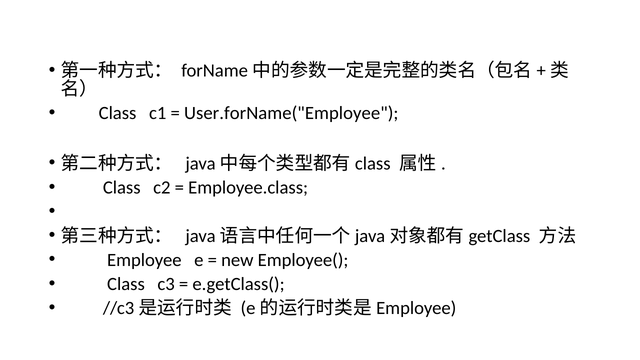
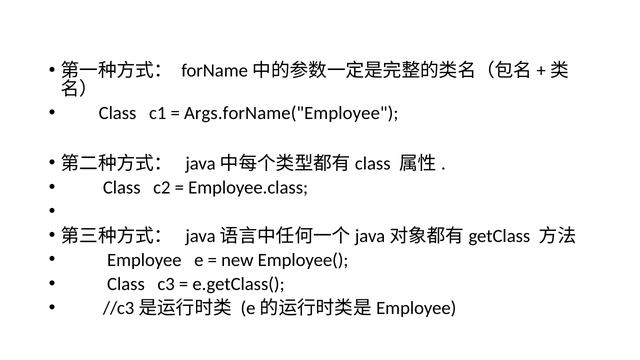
User.forName("Employee: User.forName("Employee -> Args.forName("Employee (291, 113)
